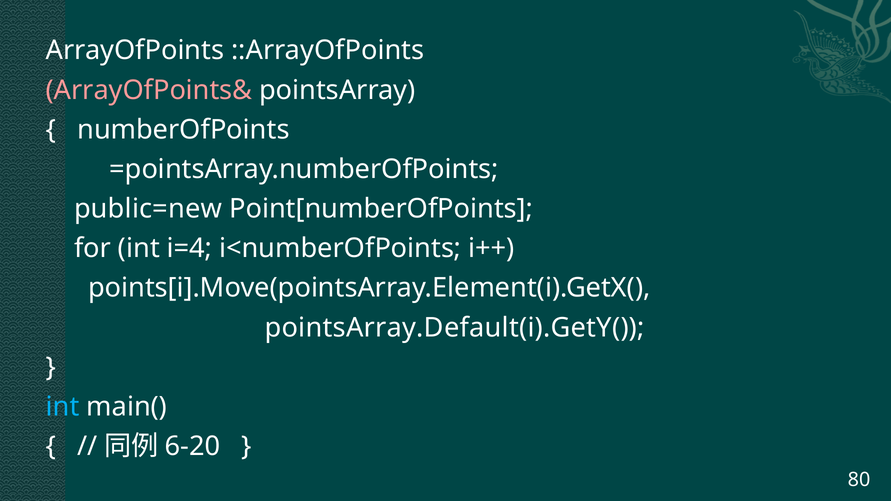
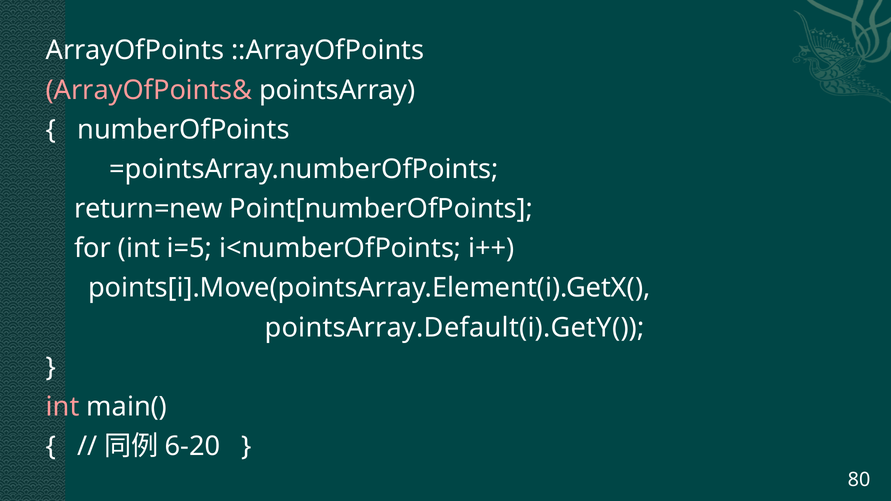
public=new: public=new -> return=new (148, 209)
i=4: i=4 -> i=5 (190, 248)
int colour: light blue -> pink (63, 407)
